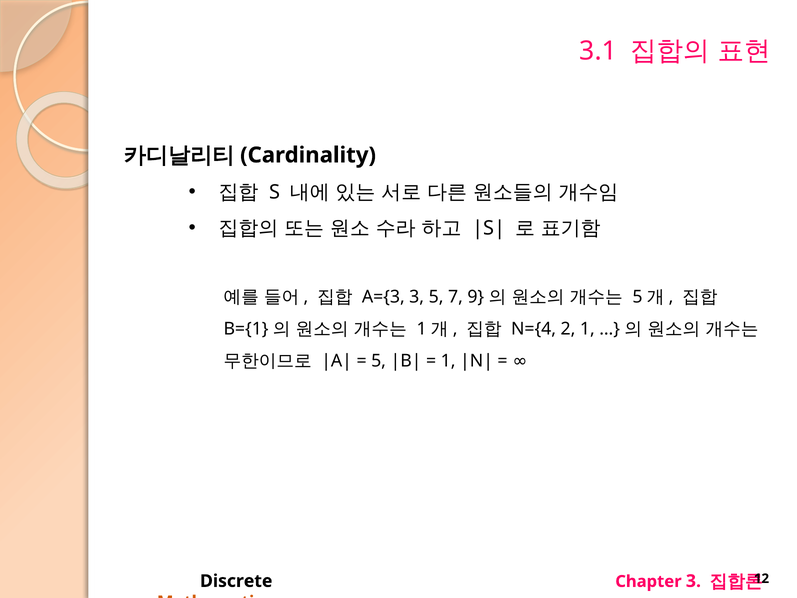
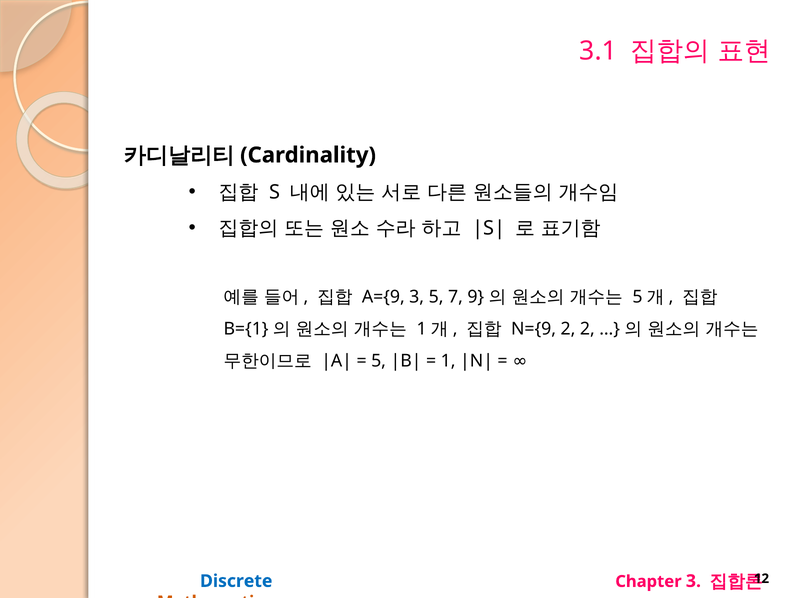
A={3: A={3 -> A={9 (383, 297)
N={4: N={4 -> N={9 (534, 329)
2 1: 1 -> 2 (587, 329)
Discrete colour: black -> blue (236, 581)
